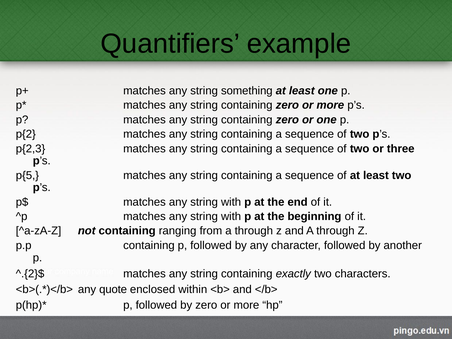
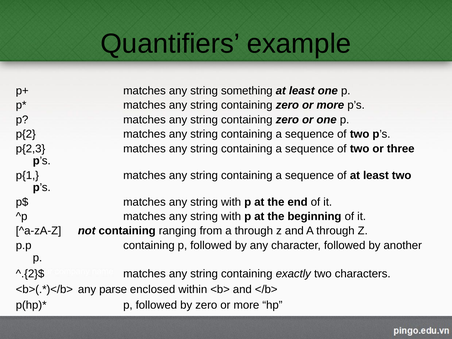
p{5: p{5 -> p{1 (27, 175)
quote: quote -> parse (113, 289)
